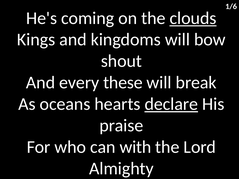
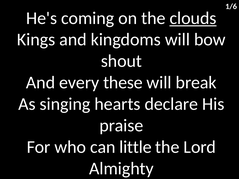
oceans: oceans -> singing (65, 104)
declare underline: present -> none (171, 104)
with: with -> little (135, 147)
